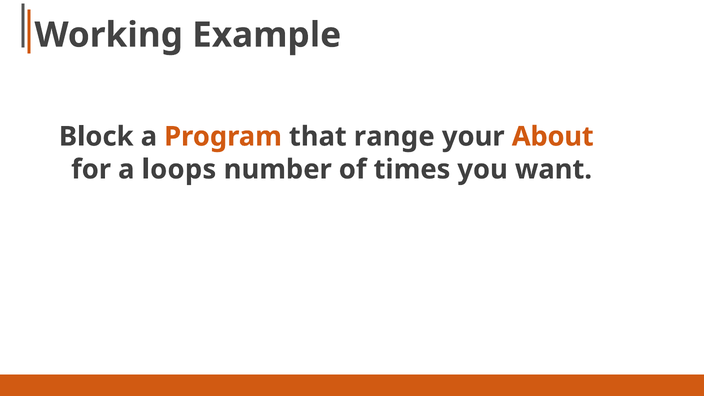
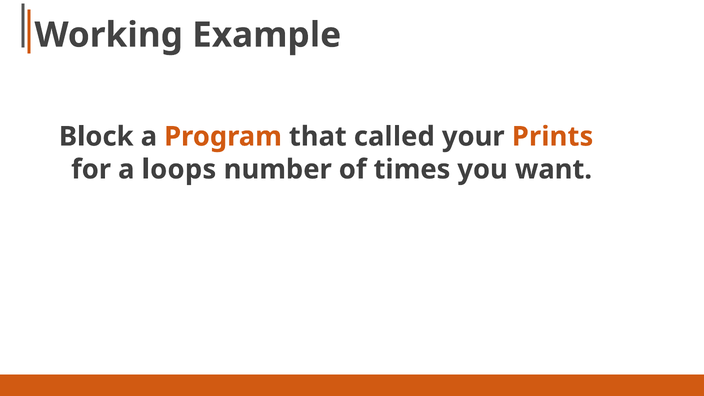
range: range -> called (394, 137)
About: About -> Prints (553, 137)
